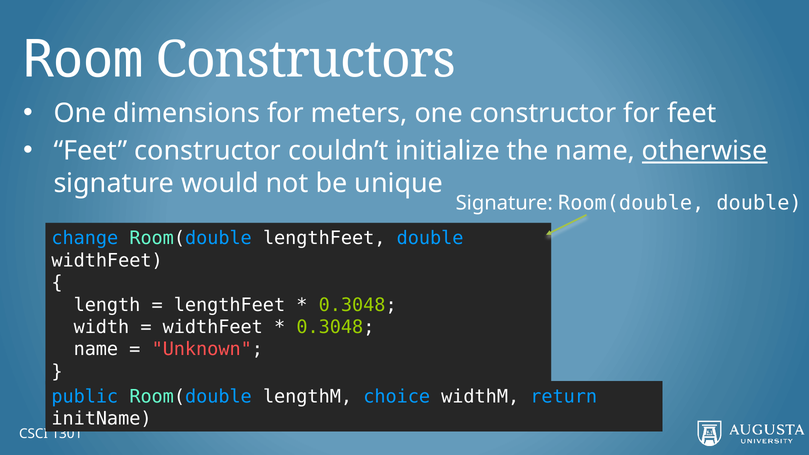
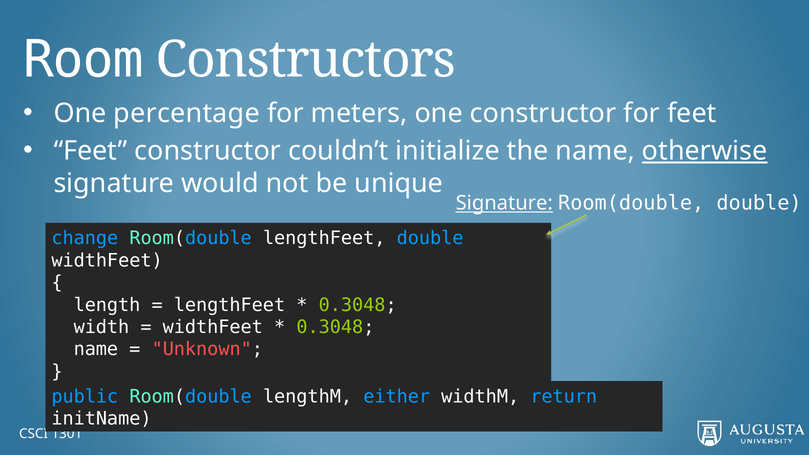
dimensions: dimensions -> percentage (187, 113)
Signature underline: none -> present (504, 203)
choice: choice -> either (397, 397)
